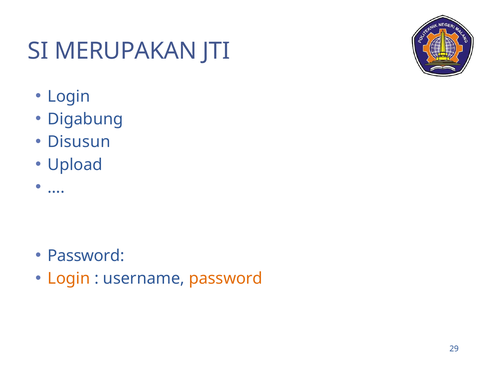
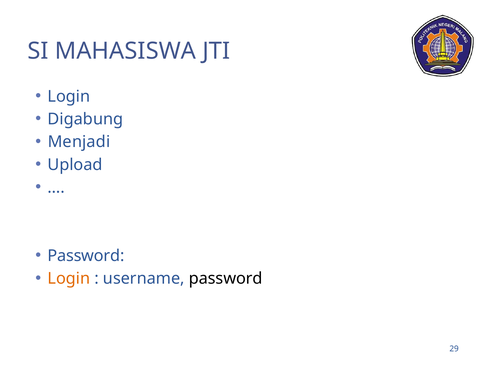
MERUPAKAN: MERUPAKAN -> MAHASISWA (125, 51)
Disusun: Disusun -> Menjadi (79, 142)
password colour: orange -> black (226, 279)
